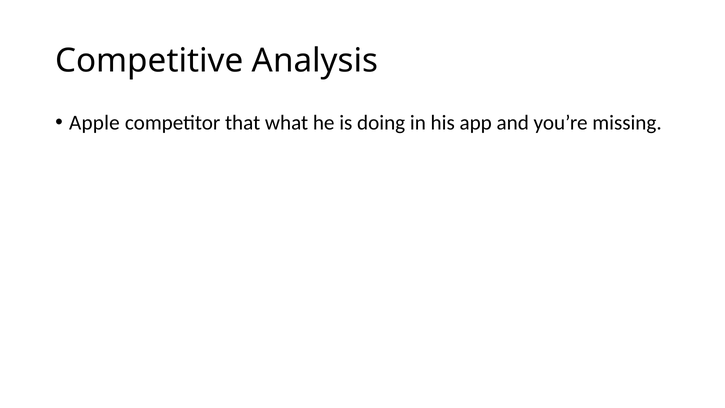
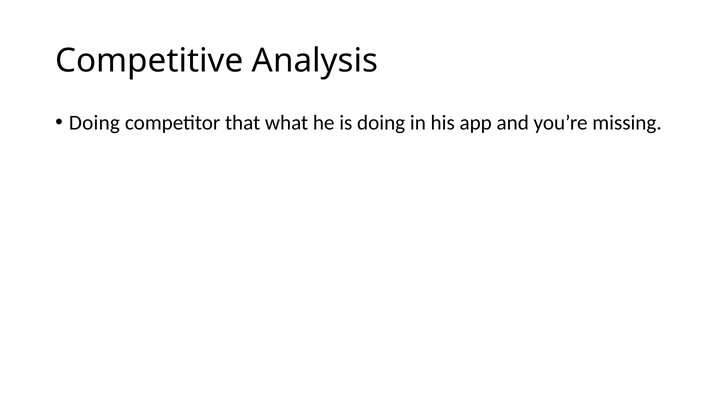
Apple: Apple -> Doing (94, 123)
